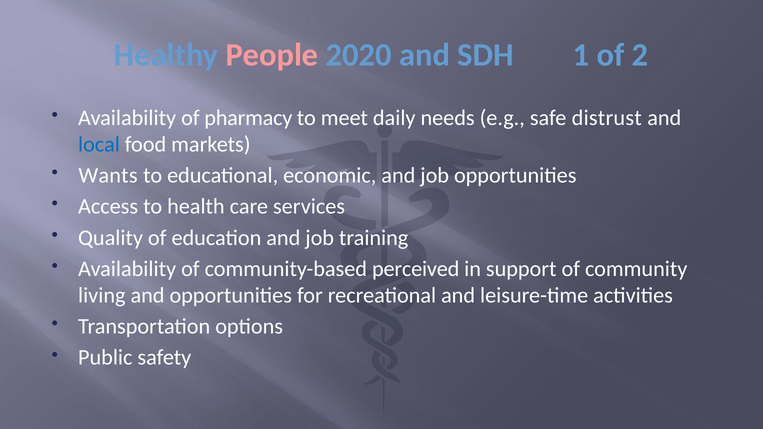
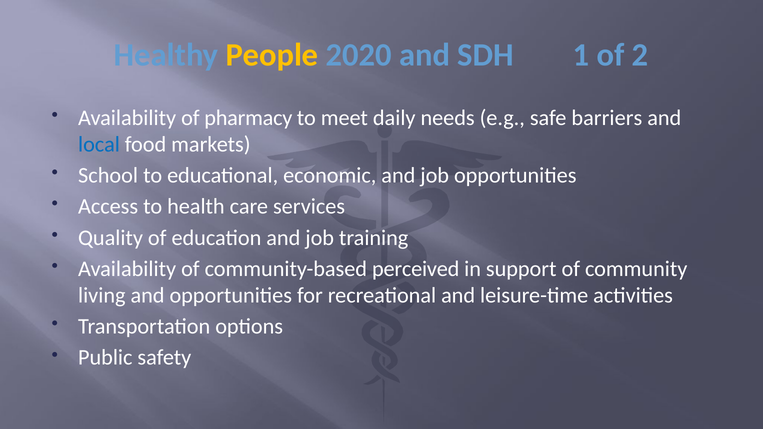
People colour: pink -> yellow (272, 55)
distrust: distrust -> barriers (607, 118)
Wants: Wants -> School (108, 176)
